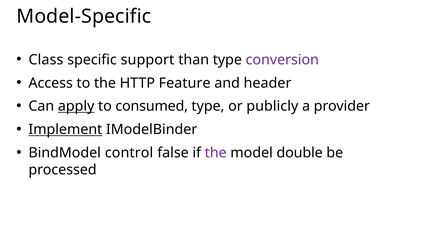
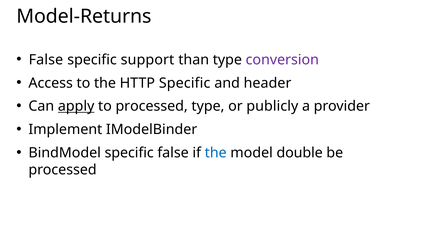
Model-Specific: Model-Specific -> Model-Returns (84, 17)
Class: Class -> False (46, 60)
HTTP Feature: Feature -> Specific (185, 83)
to consumed: consumed -> processed (152, 106)
Implement underline: present -> none (65, 130)
BindModel control: control -> specific (129, 153)
the colour: purple -> blue (216, 153)
